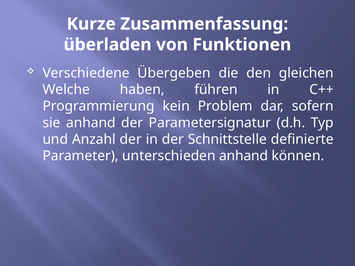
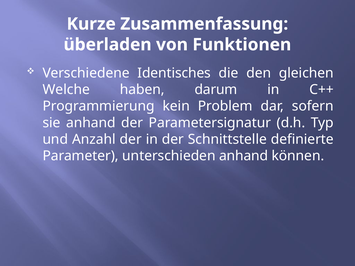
Übergeben: Übergeben -> Identisches (174, 73)
führen: führen -> darum (216, 90)
